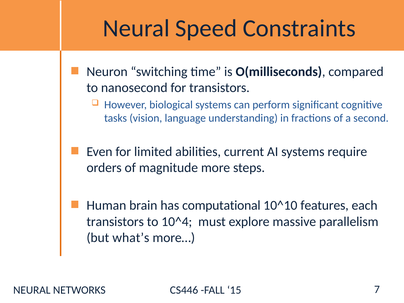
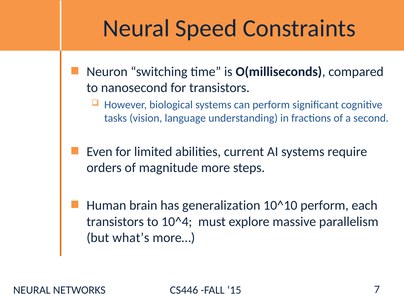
computational: computational -> generalization (221, 205)
10^10 features: features -> perform (325, 205)
